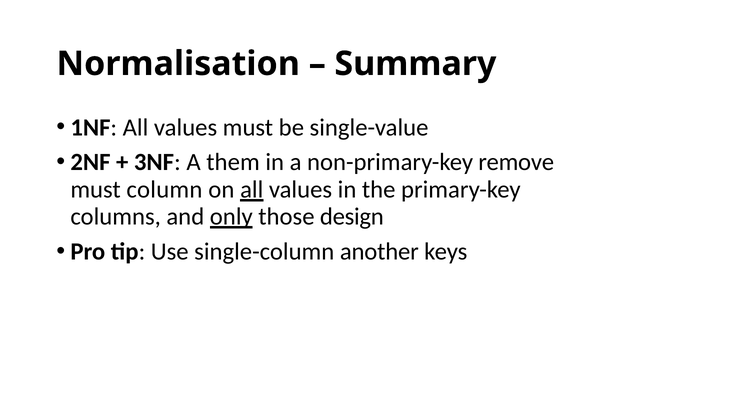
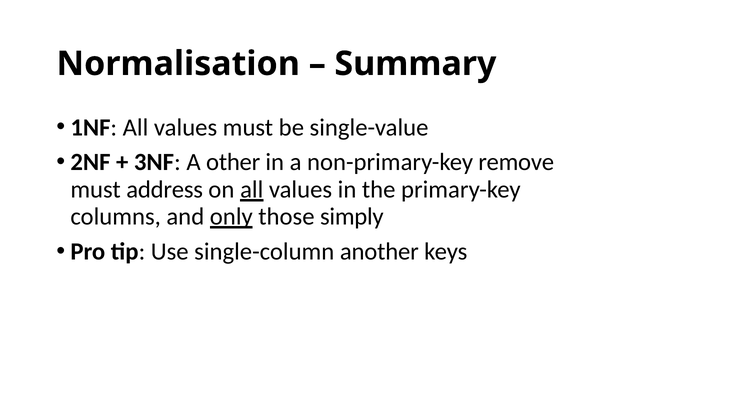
them: them -> other (233, 162)
column: column -> address (165, 189)
design: design -> simply (352, 217)
